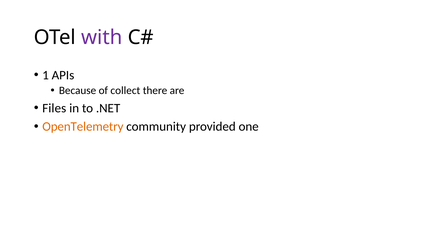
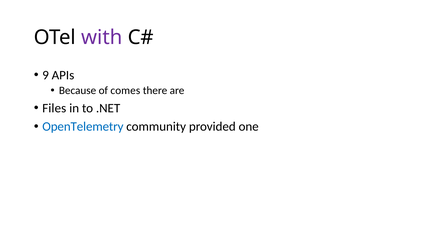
1: 1 -> 9 (46, 75)
collect: collect -> comes (125, 91)
OpenTelemetry colour: orange -> blue (83, 127)
